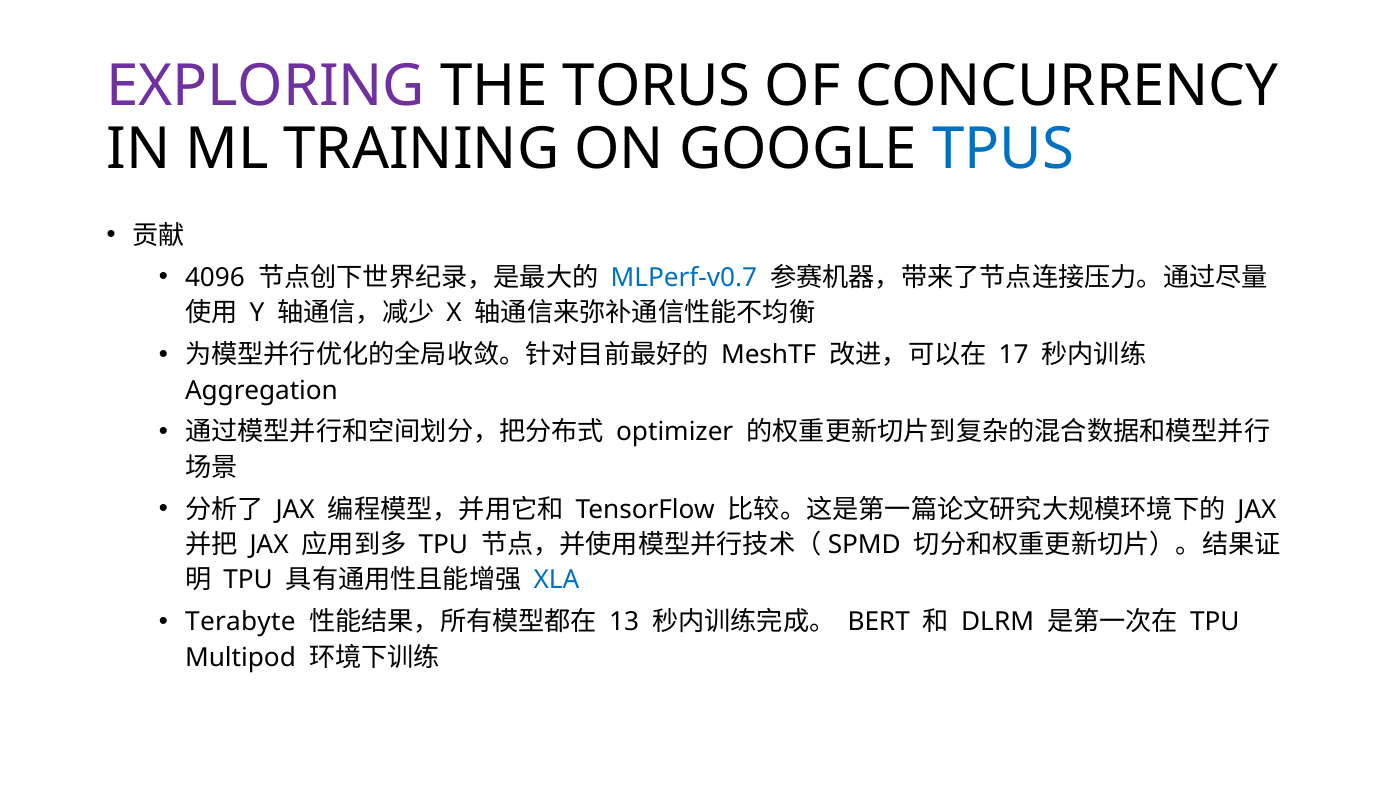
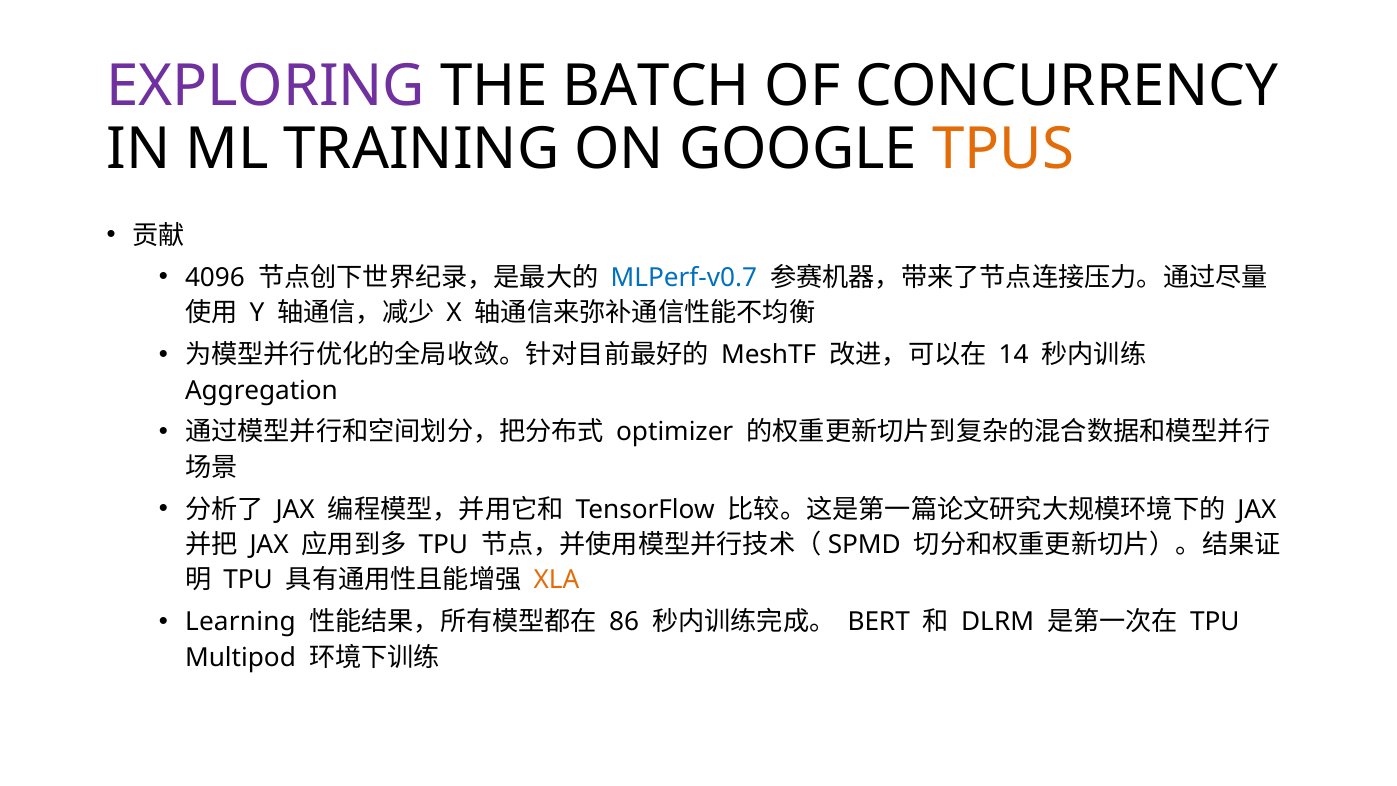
TORUS: TORUS -> BATCH (656, 86)
TPUS colour: blue -> orange (1003, 149)
17: 17 -> 14 (1014, 355)
XLA colour: blue -> orange (556, 580)
Terabyte: Terabyte -> Learning (240, 622)
13: 13 -> 86 (624, 622)
